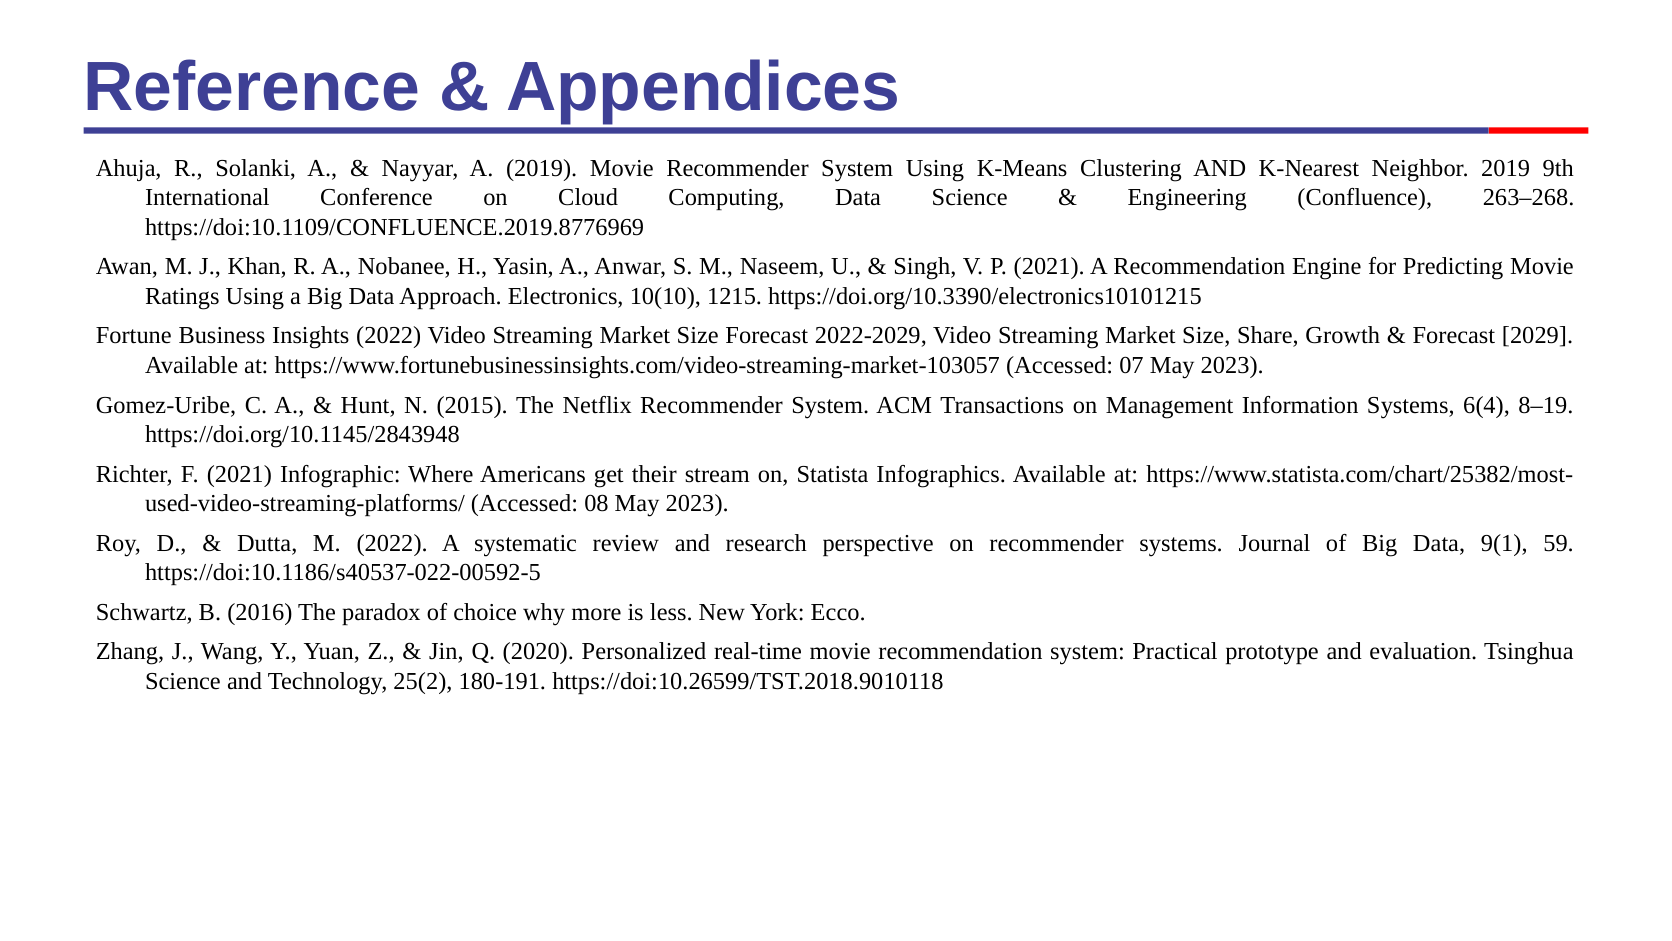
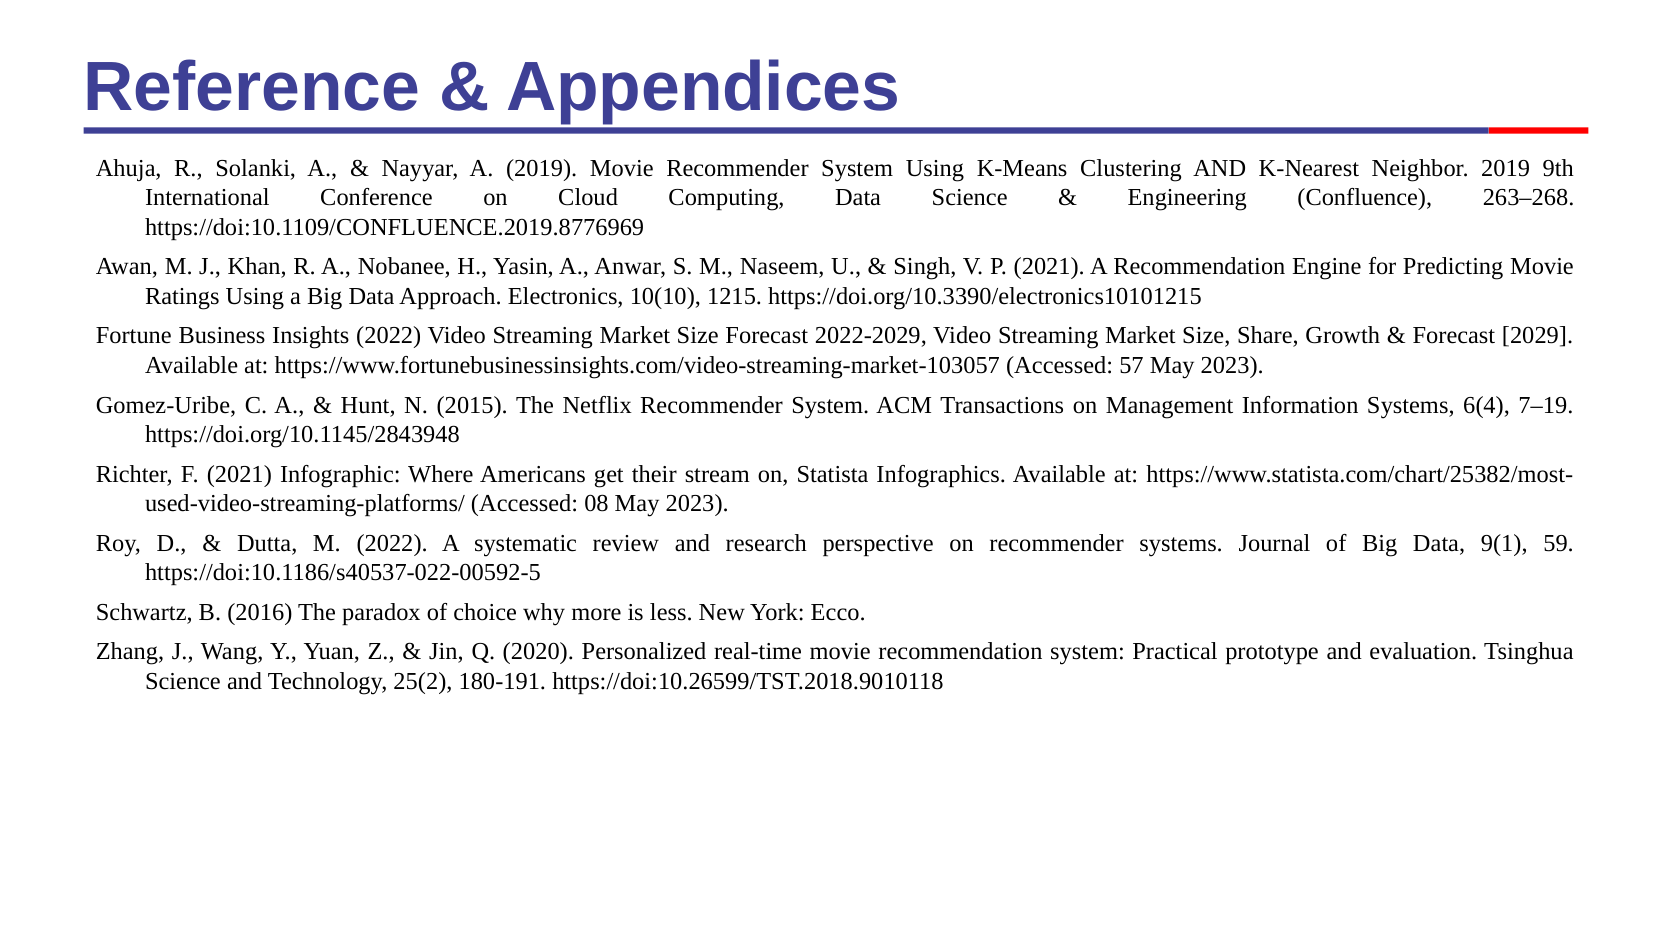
07: 07 -> 57 (1131, 365)
8–19: 8–19 -> 7–19 (1546, 405)
